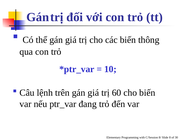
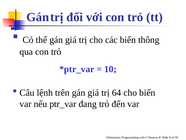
60: 60 -> 64 (117, 92)
